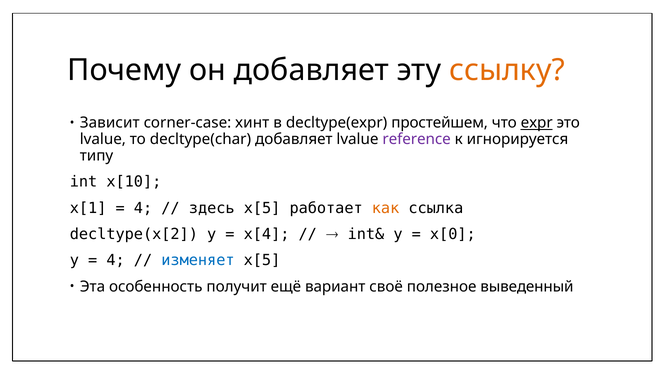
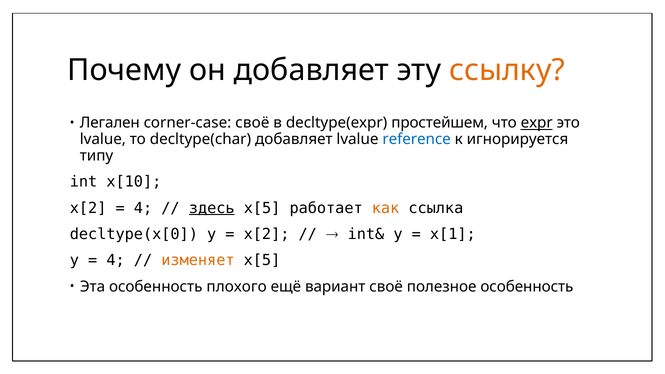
Зависит: Зависит -> Легален (110, 123)
corner-case хинт: хинт -> своё (252, 123)
reference colour: purple -> blue (417, 139)
x[1: x[1 -> x[2 (88, 208)
здесь underline: none -> present (212, 208)
decltype(x[2: decltype(x[2 -> decltype(x[0 (134, 234)
x[4: x[4 -> x[2 (267, 234)
x[0: x[0 -> x[1 (453, 234)
изменяет colour: blue -> orange (198, 260)
получит: получит -> плохого (237, 287)
полезное выведенный: выведенный -> особенность (527, 287)
